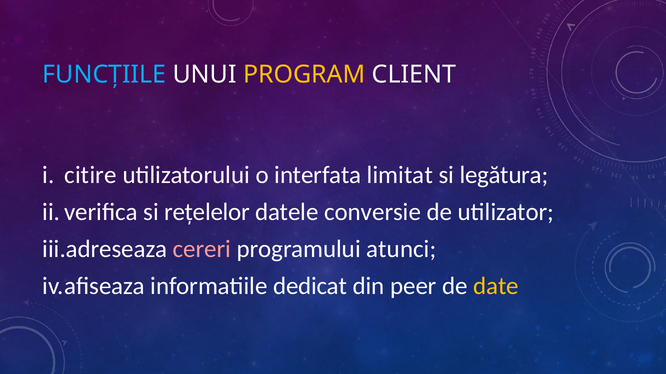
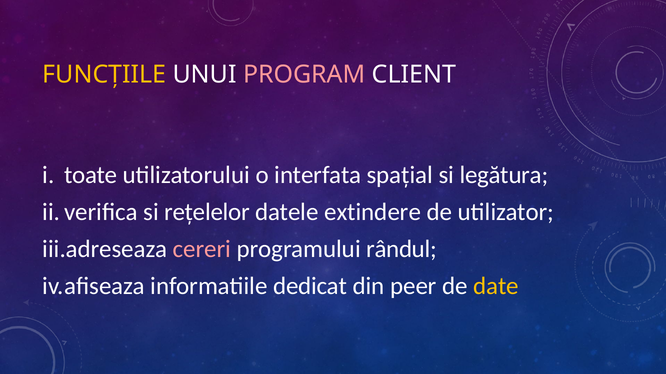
FUNCȚIILE colour: light blue -> yellow (104, 75)
PROGRAM colour: yellow -> pink (304, 75)
citire: citire -> toate (91, 176)
limitat: limitat -> spațial (400, 176)
conversie: conversie -> extindere (373, 212)
atunci: atunci -> rândul (402, 249)
